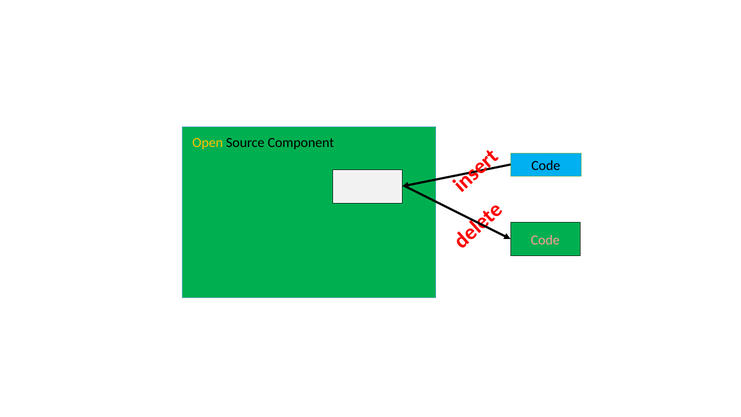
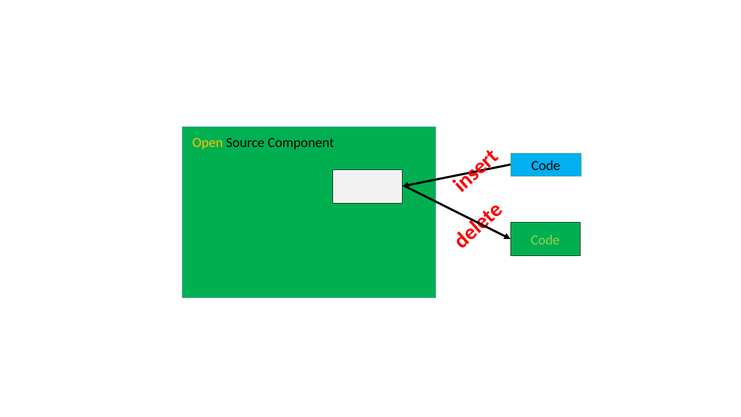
Code colour: pink -> light green (545, 240)
